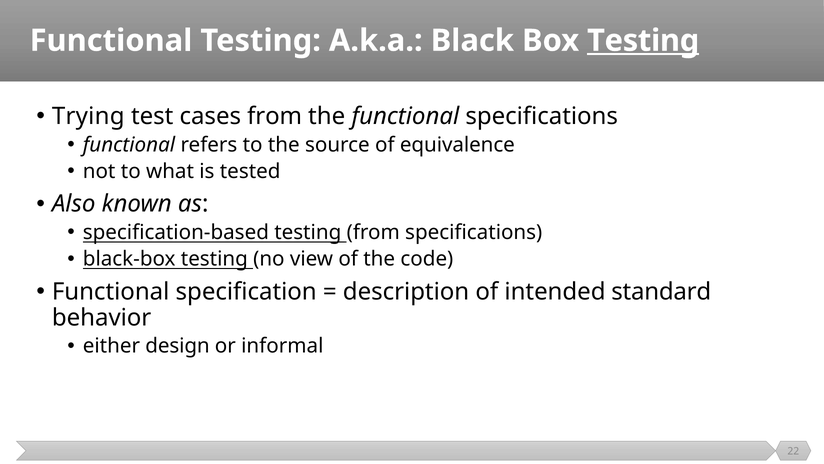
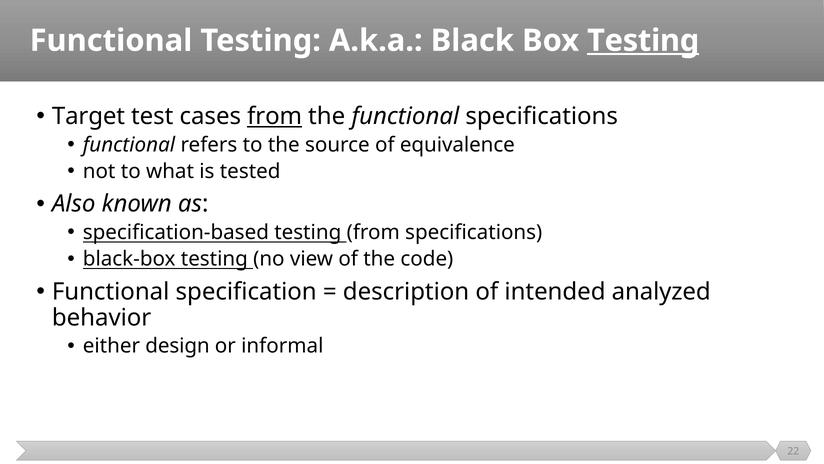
Trying: Trying -> Target (88, 116)
from underline: none -> present (275, 116)
standard: standard -> analyzed (661, 291)
